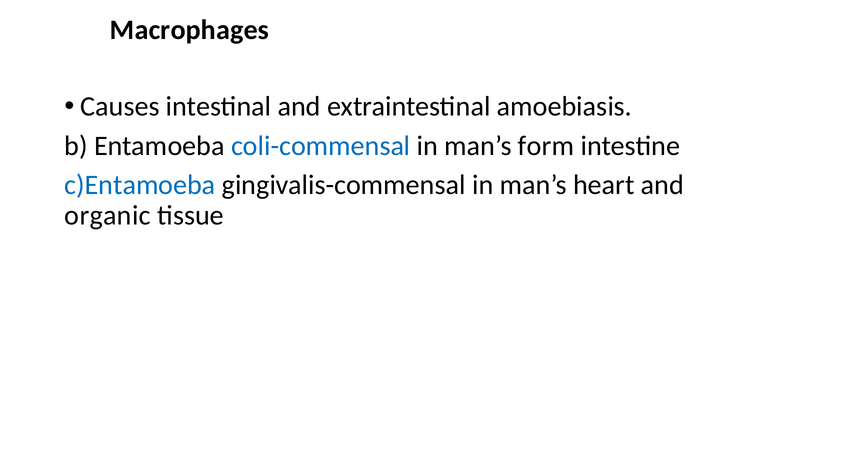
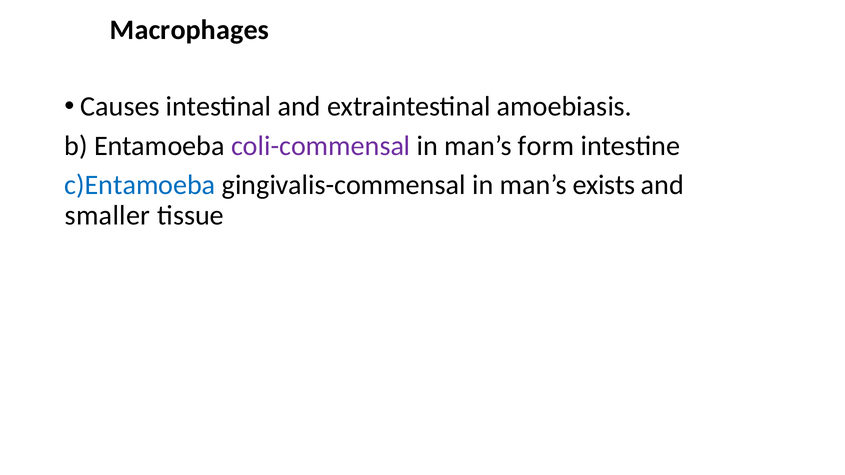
coli-commensal colour: blue -> purple (321, 146)
heart: heart -> exists (604, 185)
organic: organic -> smaller (108, 216)
